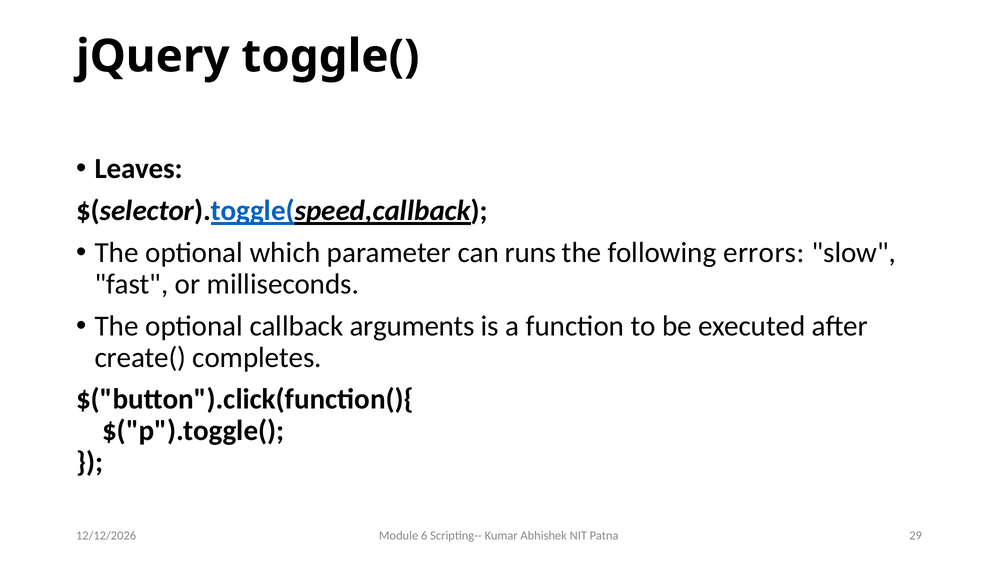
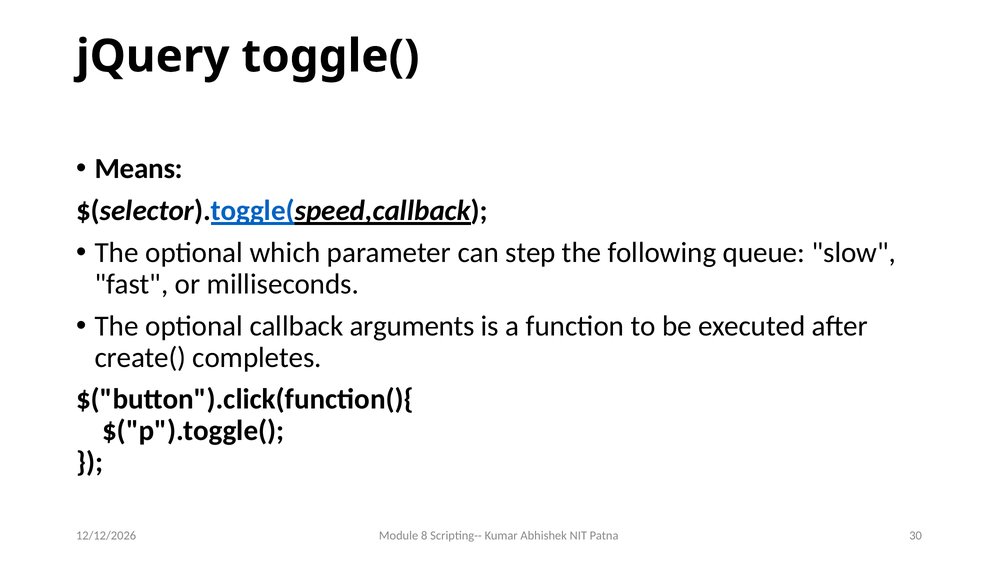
Leaves: Leaves -> Means (139, 169)
runs: runs -> step (530, 253)
errors: errors -> queue (764, 253)
6: 6 -> 8 (424, 536)
29: 29 -> 30 (916, 536)
